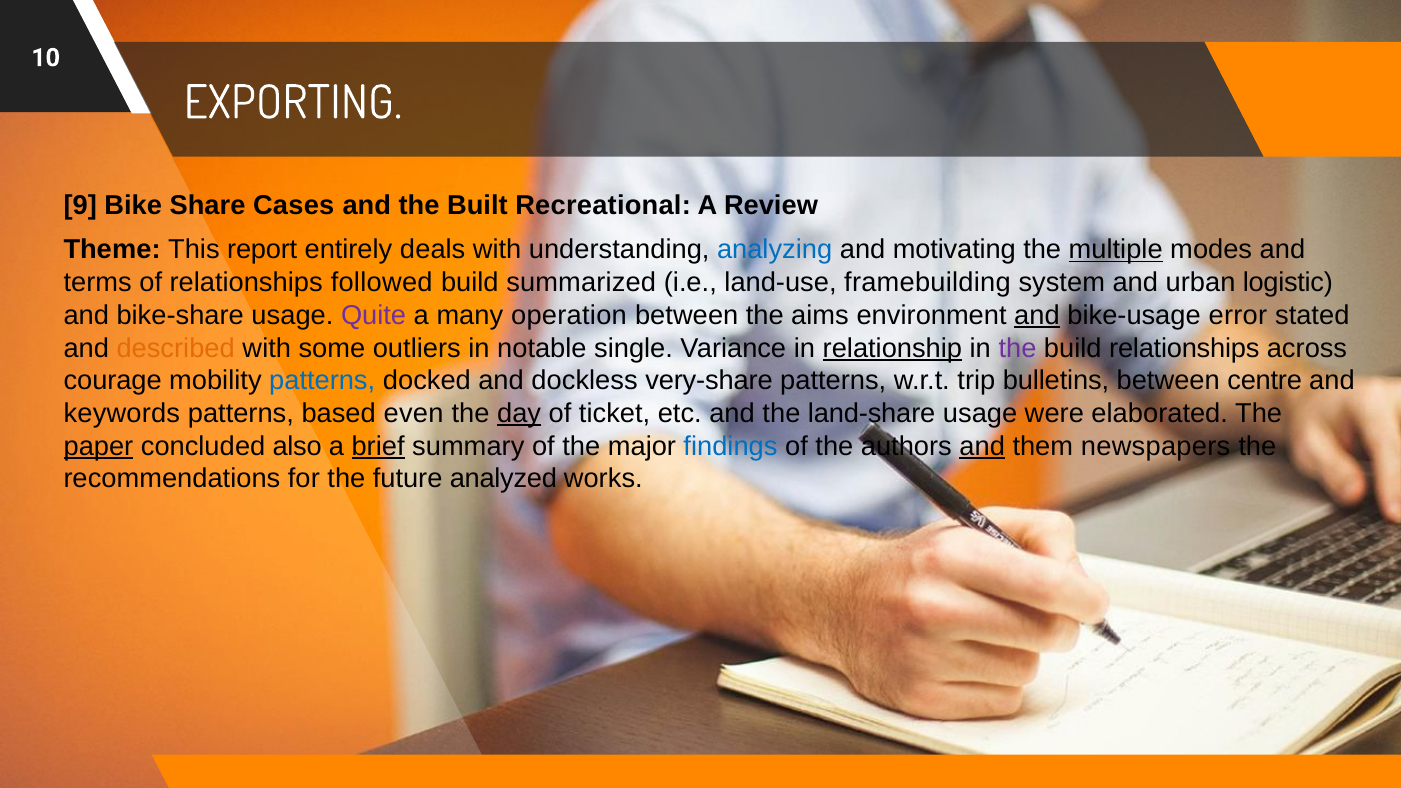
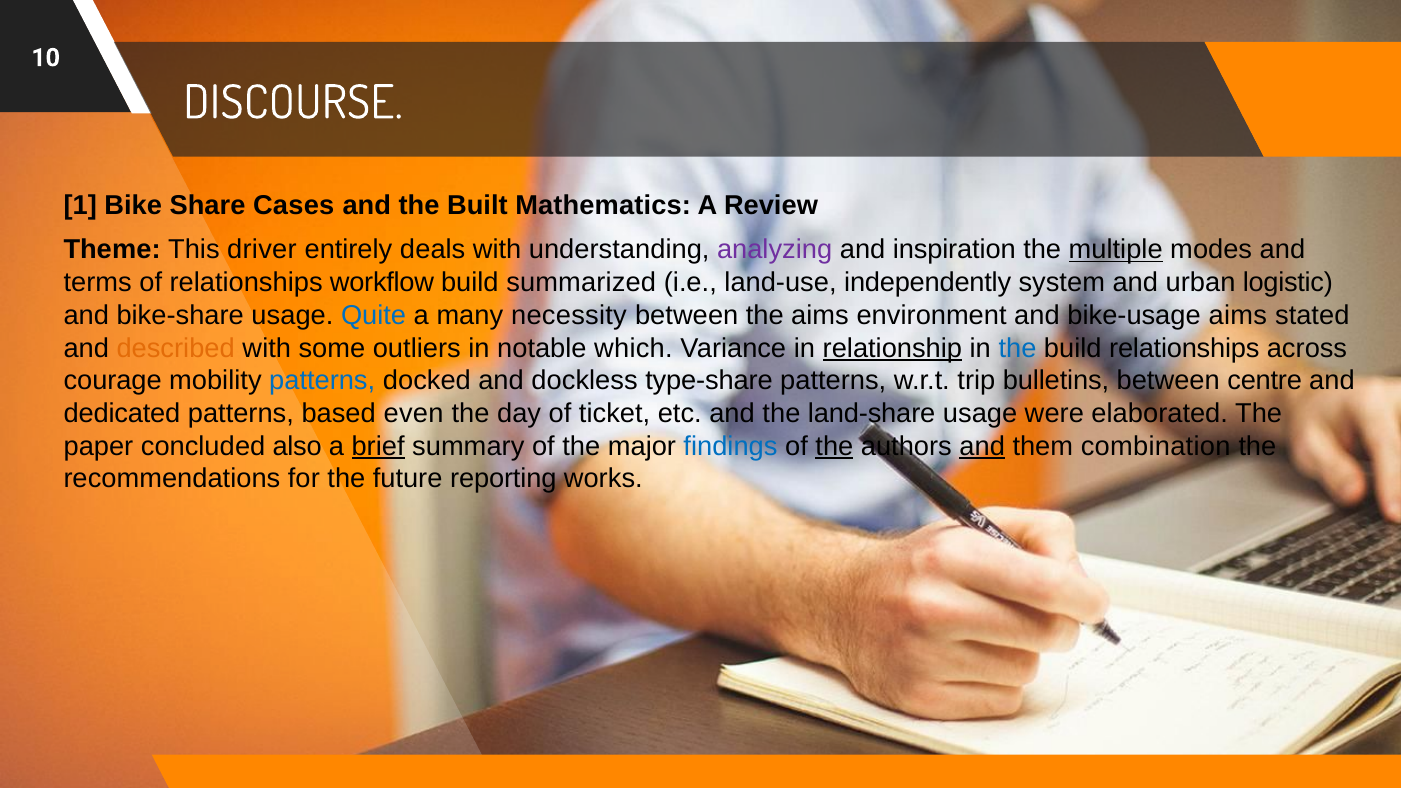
EXPORTING: EXPORTING -> DISCOURSE (293, 103)
9: 9 -> 1 (80, 206)
Recreational: Recreational -> Mathematics (603, 206)
report: report -> driver (262, 250)
analyzing colour: blue -> purple (775, 250)
motivating: motivating -> inspiration (954, 250)
followed: followed -> workflow (382, 283)
framebuilding: framebuilding -> independently (928, 283)
Quite colour: purple -> blue (374, 315)
operation: operation -> necessity (569, 315)
and underline: present -> none (1037, 315)
bike-usage error: error -> aims (1238, 315)
single: single -> which (633, 348)
the colour: purple -> blue (1017, 348)
very-share: very-share -> type-share (709, 381)
keywords: keywords -> dedicated (122, 414)
day underline: present -> none (519, 414)
paper underline: present -> none (98, 446)
the underline: none -> present (834, 446)
newspapers: newspapers -> combination (1156, 446)
analyzed: analyzed -> reporting (503, 479)
